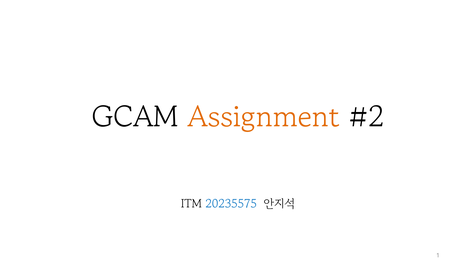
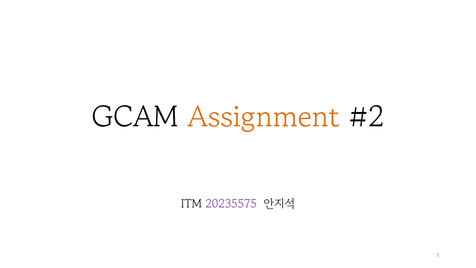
20235575 colour: blue -> purple (231, 204)
